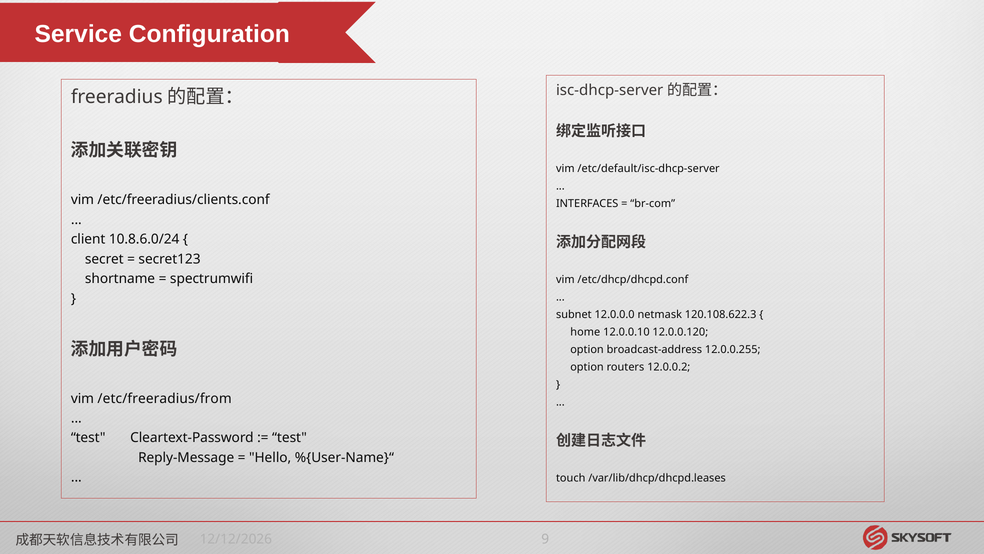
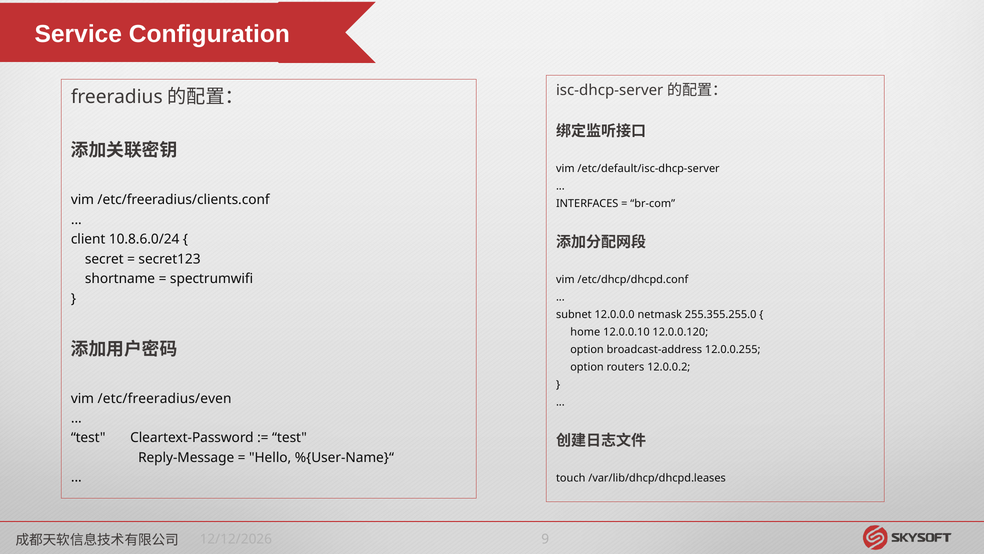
120.108.622.3: 120.108.622.3 -> 255.355.255.0 (721, 314)
/etc/freeradius/from: /etc/freeradius/from -> /etc/freeradius/even (165, 398)
